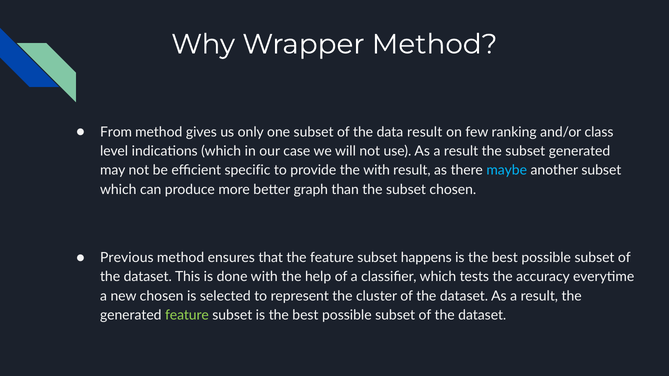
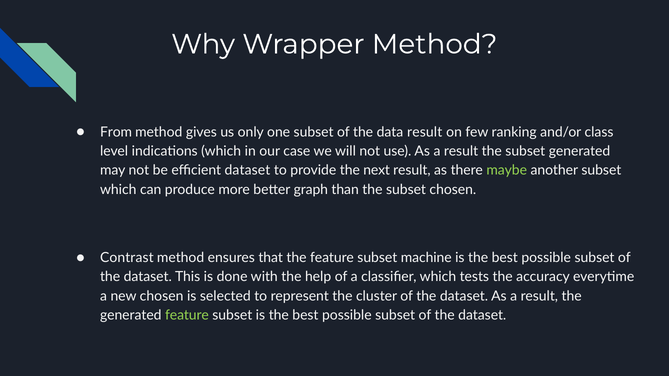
efficient specific: specific -> dataset (247, 171)
the with: with -> next (377, 171)
maybe colour: light blue -> light green (507, 171)
Previous: Previous -> Contrast (127, 258)
happens: happens -> machine (426, 258)
